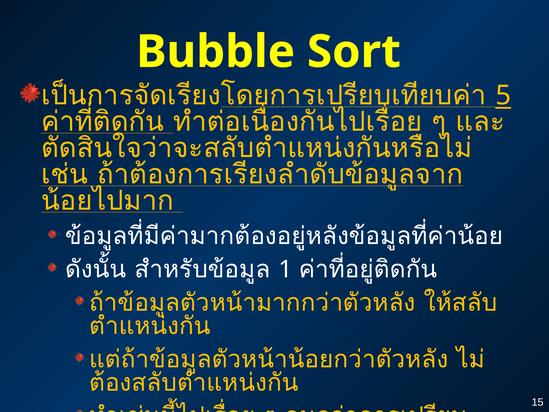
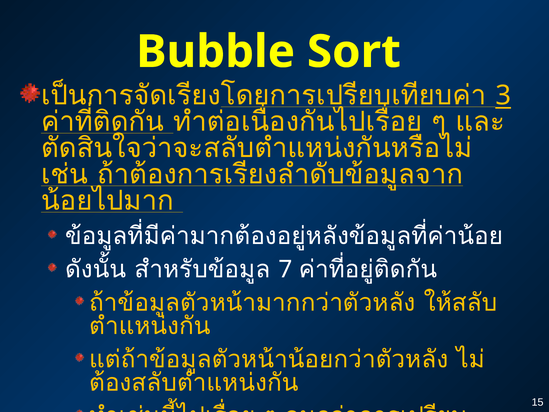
5: 5 -> 3 (503, 95)
1: 1 -> 7 (286, 269)
